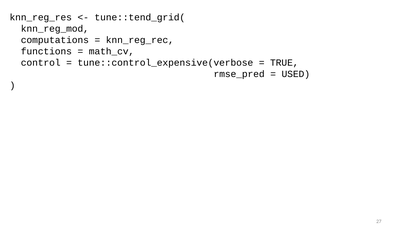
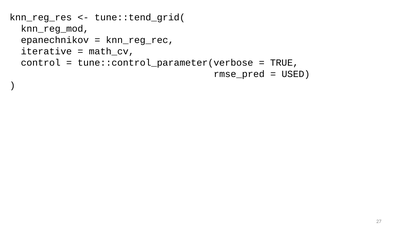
computations: computations -> epanechnikov (55, 40)
functions: functions -> iterative (46, 51)
tune::control_expensive(verbose: tune::control_expensive(verbose -> tune::control_parameter(verbose (165, 63)
